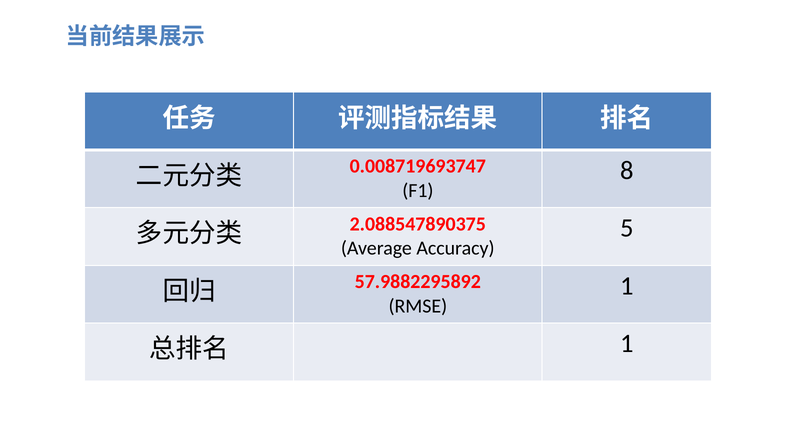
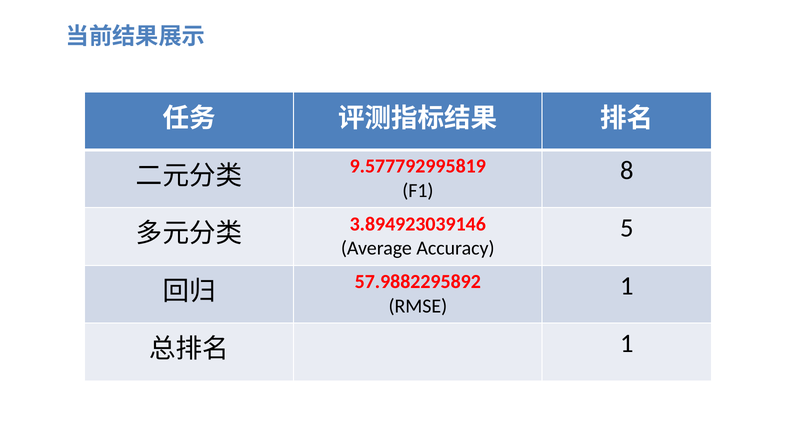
0.008719693747: 0.008719693747 -> 9.577792995819 (418, 166)
2.088547890375: 2.088547890375 -> 3.894923039146 (418, 224)
